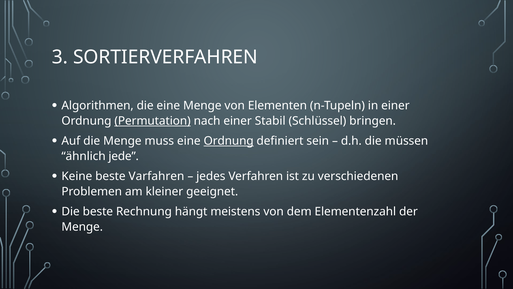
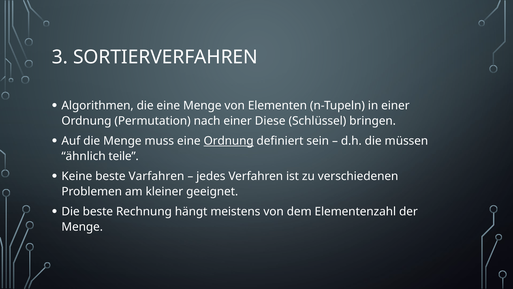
Permutation underline: present -> none (153, 121)
Stabil: Stabil -> Diese (270, 121)
jede: jede -> teile (124, 156)
